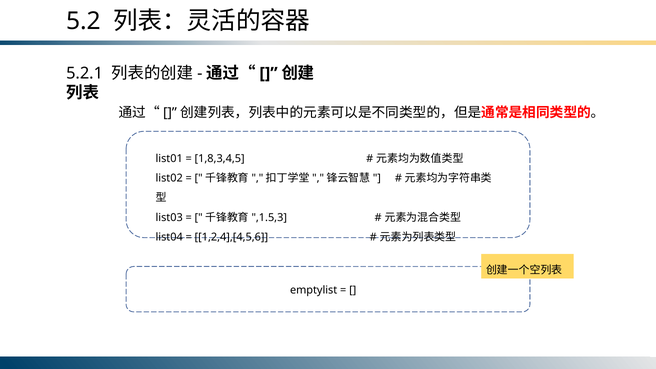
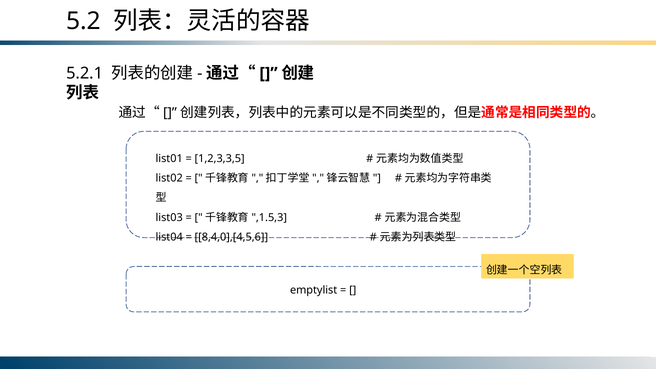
1,8,3,4,5: 1,8,3,4,5 -> 1,2,3,3,5 (220, 159)
1,2,4],[4,5,6: 1,2,4],[4,5,6 -> 8,4,0],[4,5,6 (231, 237)
